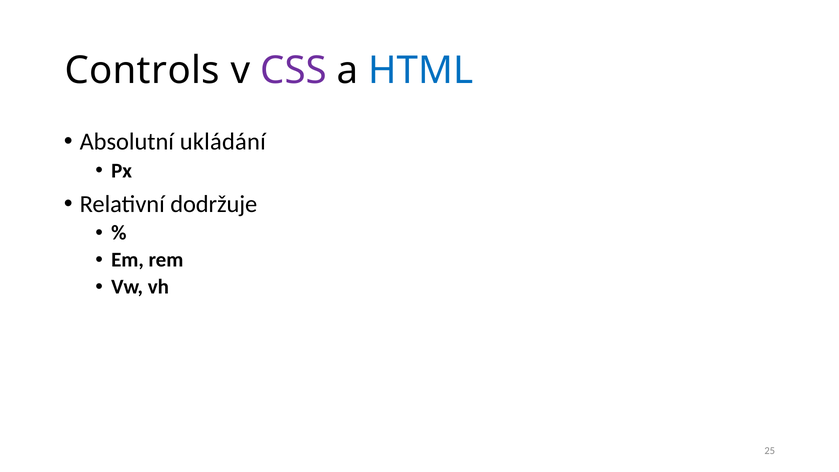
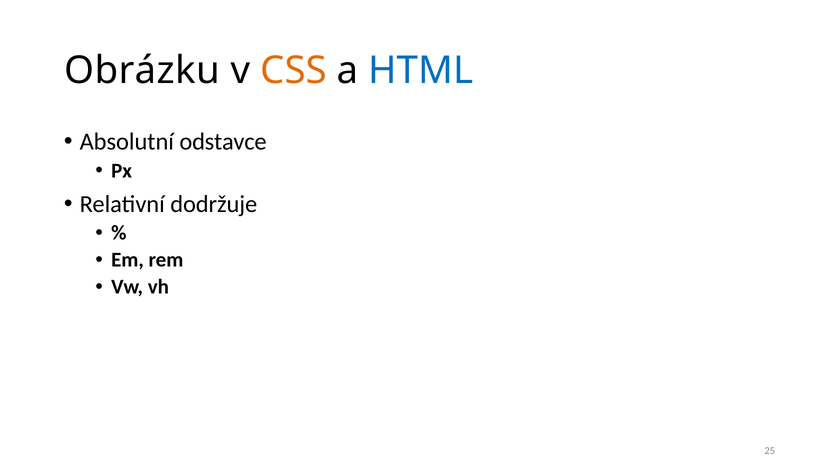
Controls: Controls -> Obrázku (142, 70)
CSS colour: purple -> orange (294, 70)
ukládání: ukládání -> odstavce (223, 142)
